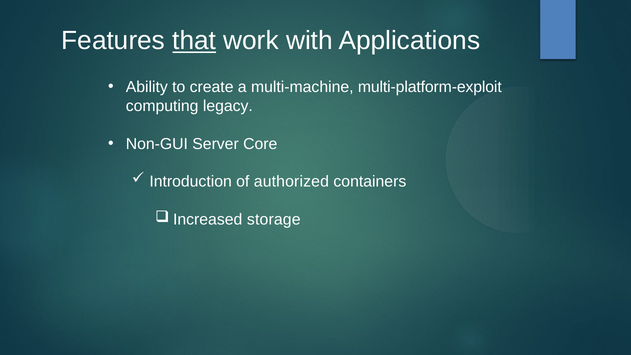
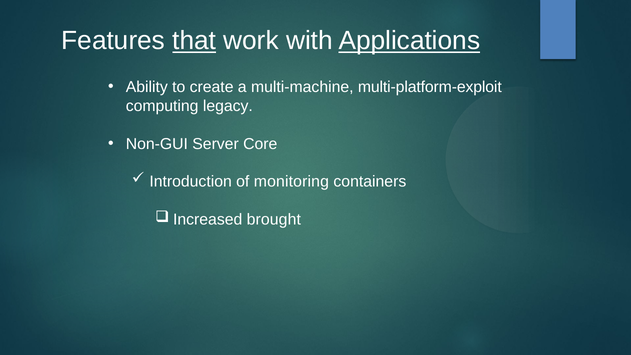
Applications underline: none -> present (409, 41)
authorized: authorized -> monitoring (291, 182)
storage: storage -> brought (274, 220)
